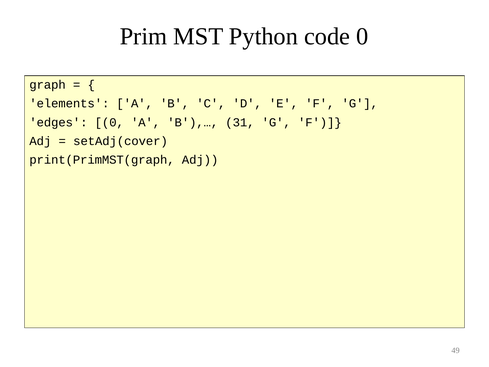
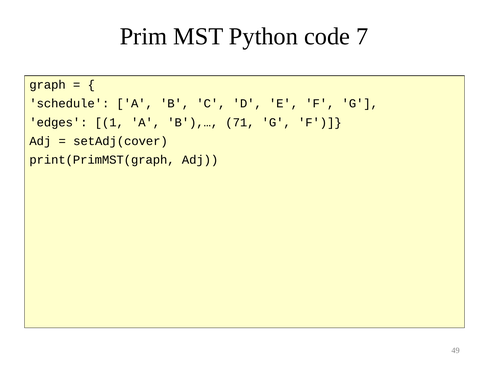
code 0: 0 -> 7 (362, 36)
elements: elements -> schedule (69, 103)
edges 0: 0 -> 1 (109, 122)
31: 31 -> 71 (240, 122)
